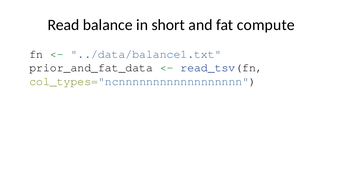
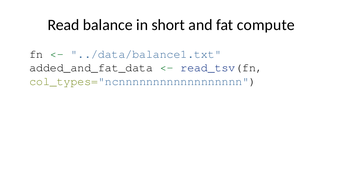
prior_and_fat_data: prior_and_fat_data -> added_and_fat_data (91, 68)
